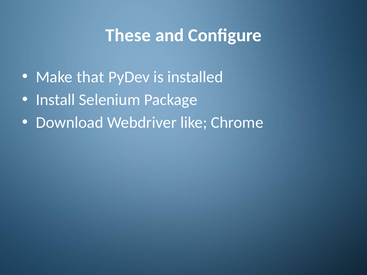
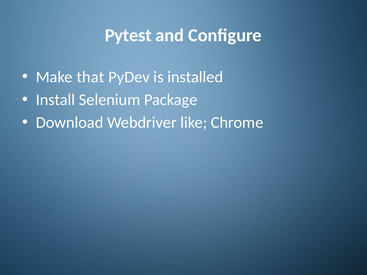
These: These -> Pytest (128, 35)
